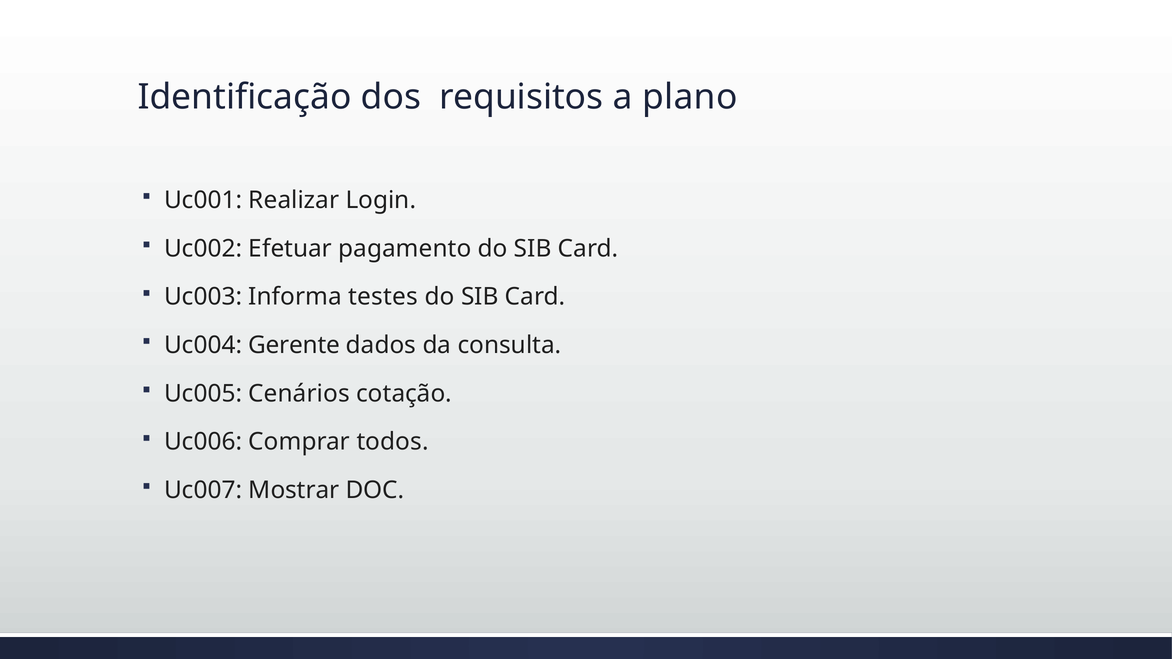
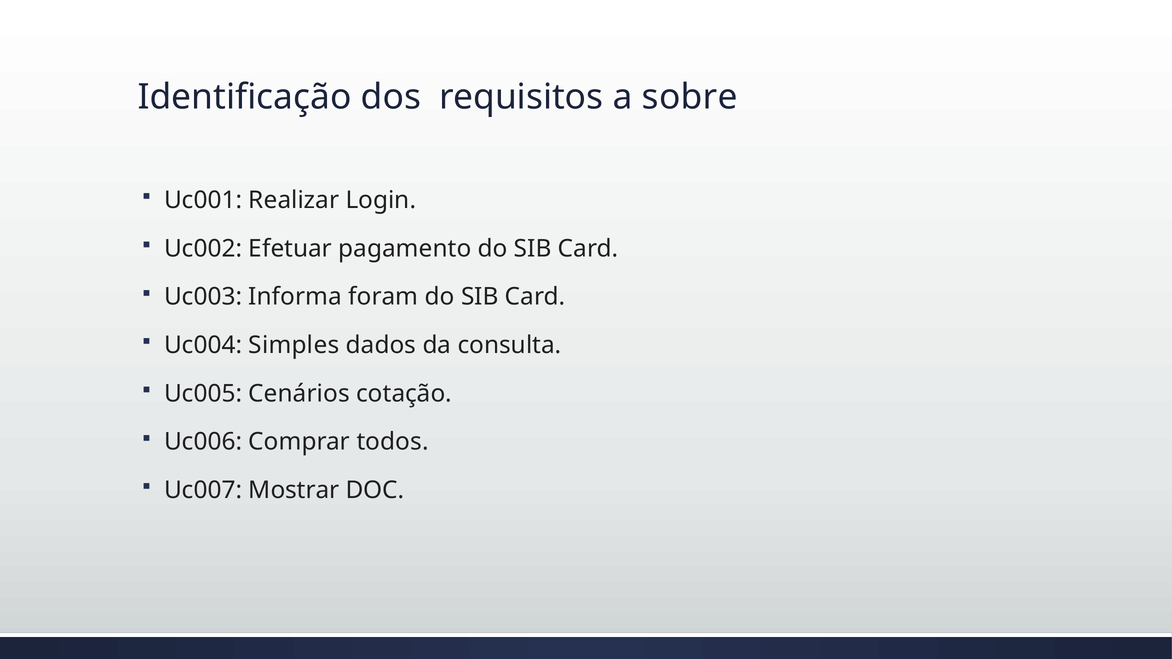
plano: plano -> sobre (690, 97)
testes: testes -> foram (383, 297)
Gerente: Gerente -> Simples (294, 345)
